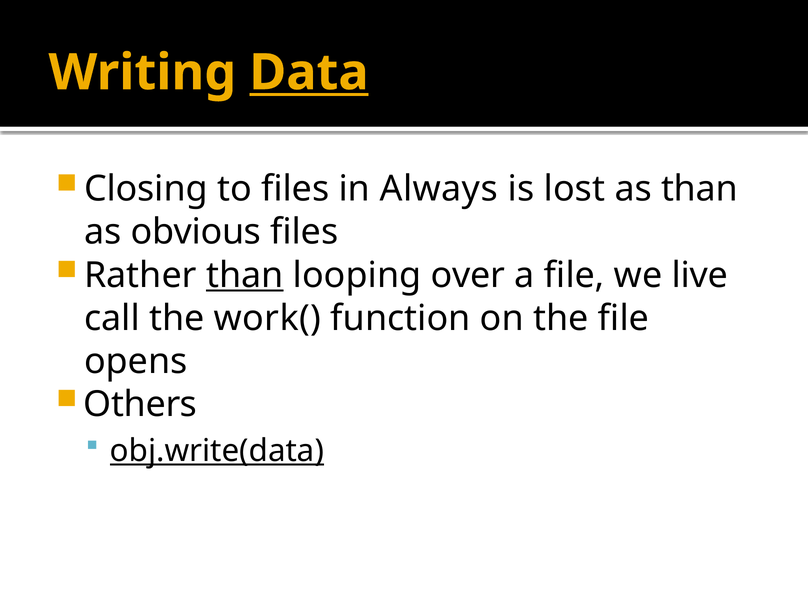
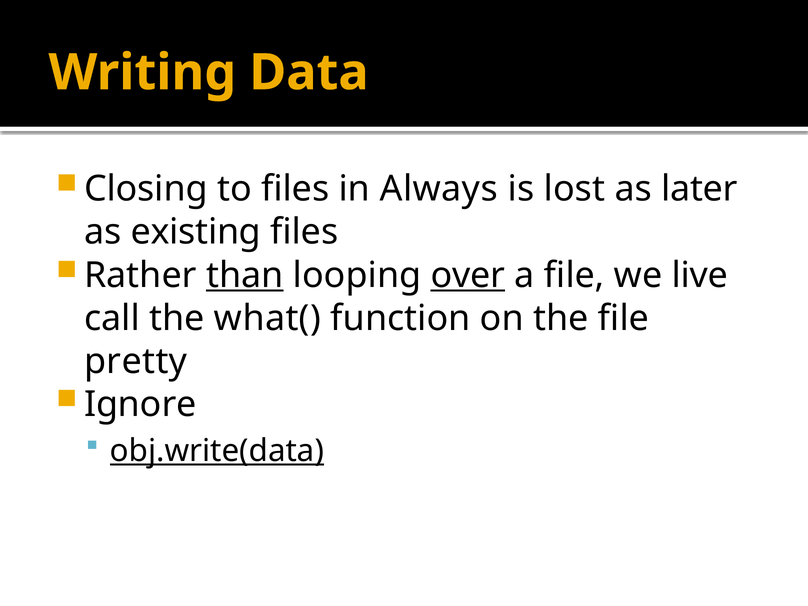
Data underline: present -> none (309, 73)
as than: than -> later (699, 189)
obvious: obvious -> existing (196, 232)
over underline: none -> present (468, 275)
work(: work( -> what( (267, 318)
opens: opens -> pretty (136, 361)
Others: Others -> Ignore (140, 405)
